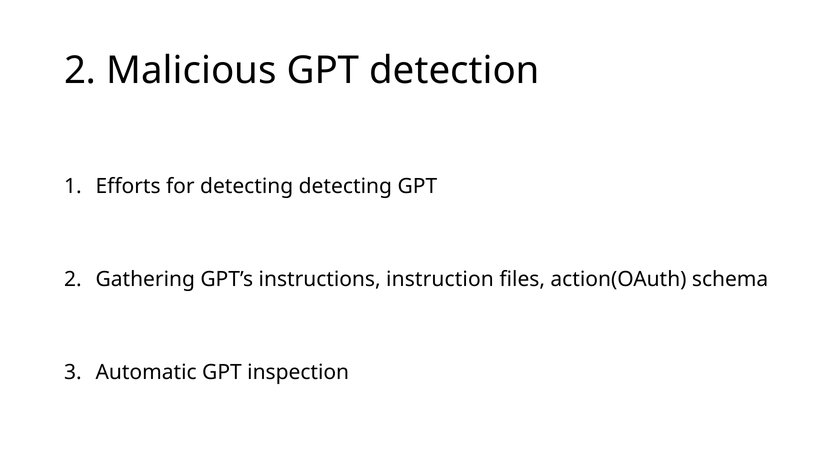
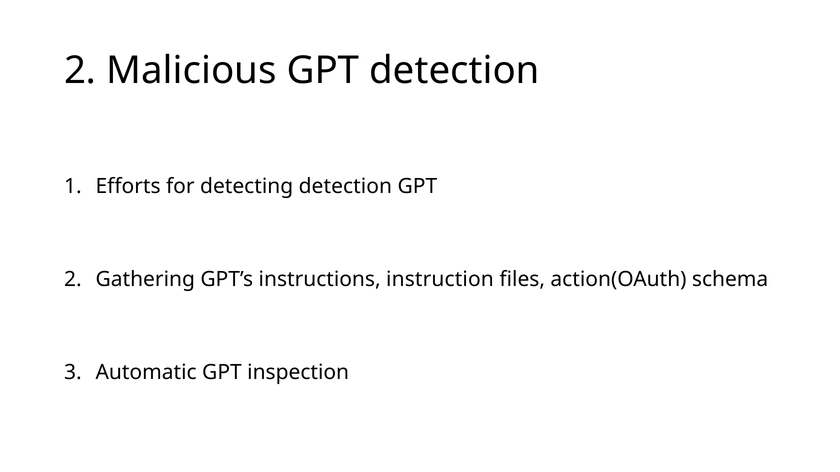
detecting detecting: detecting -> detection (345, 186)
